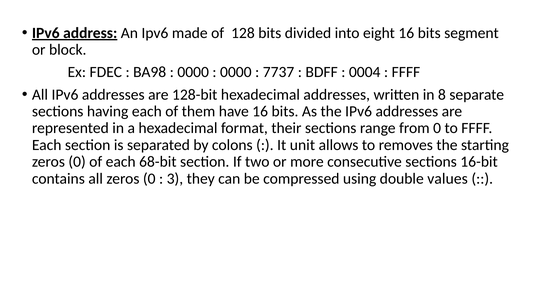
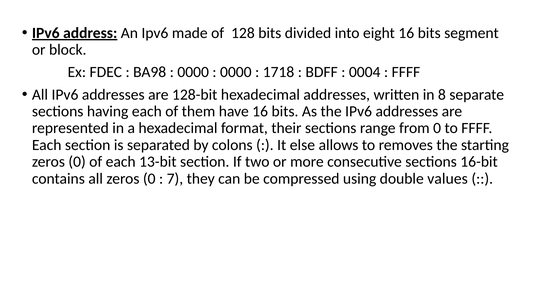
7737: 7737 -> 1718 (279, 72)
unit: unit -> else (302, 145)
68-bit: 68-bit -> 13-bit (158, 162)
3: 3 -> 7 (175, 179)
